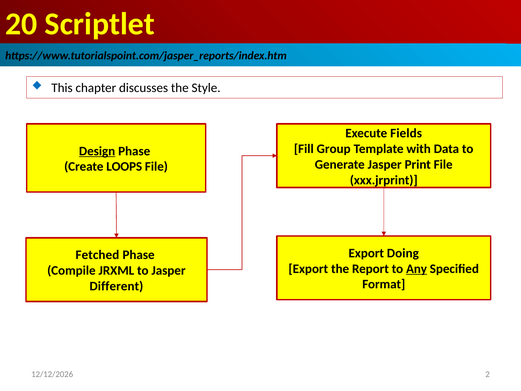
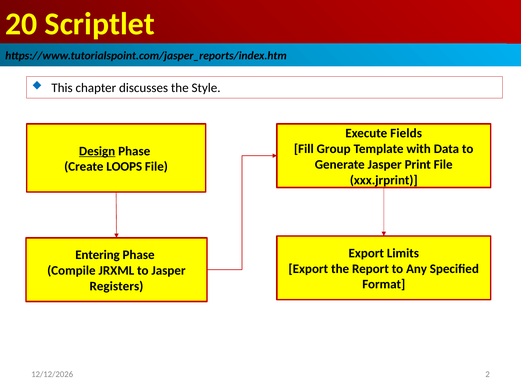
Doing: Doing -> Limits (403, 253)
Fetched: Fetched -> Entering (98, 255)
Any underline: present -> none (417, 269)
Different: Different -> Registers (116, 286)
